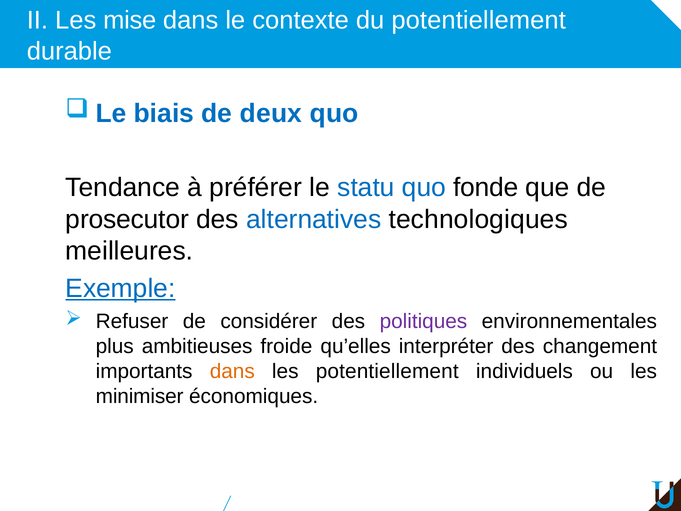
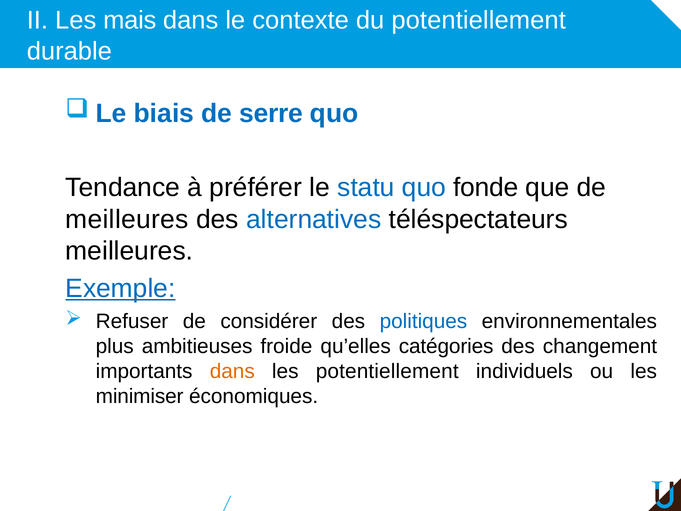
mise: mise -> mais (130, 20)
deux: deux -> serre (271, 113)
prosecutor: prosecutor -> meilleures (127, 219)
technologiques: technologiques -> téléspectateurs (478, 219)
politiques colour: purple -> blue (423, 321)
interpréter: interpréter -> catégories (446, 346)
